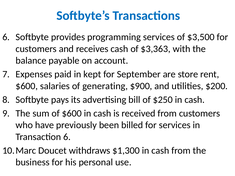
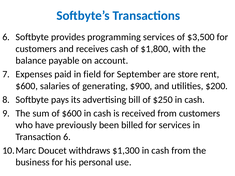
$3,363: $3,363 -> $1,800 (156, 49)
kept: kept -> field (92, 74)
